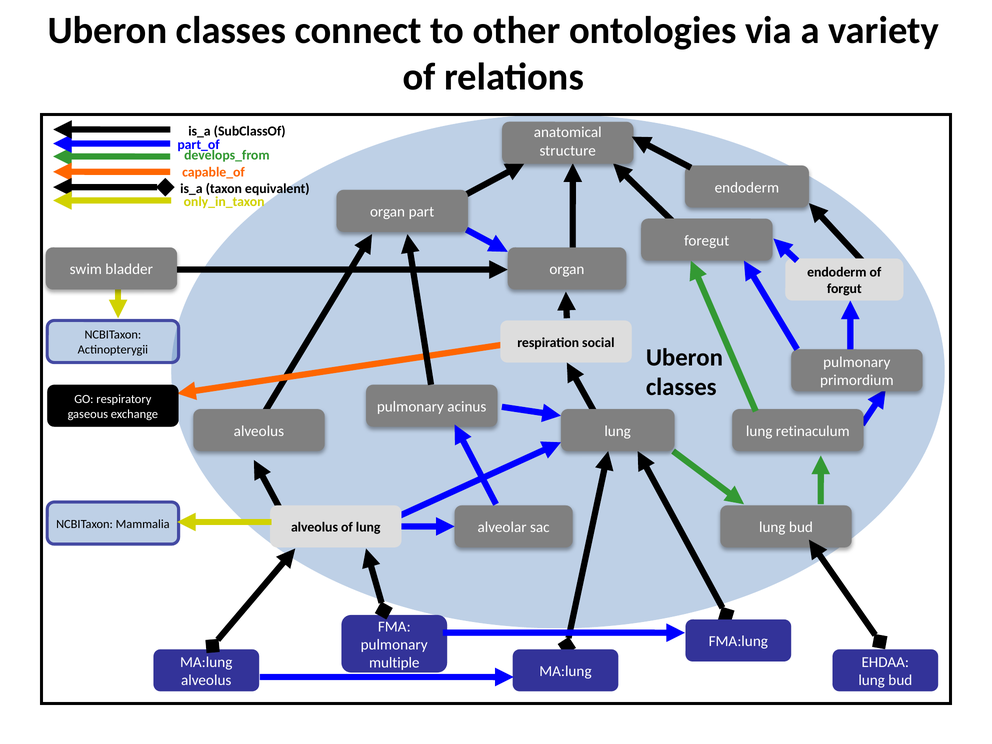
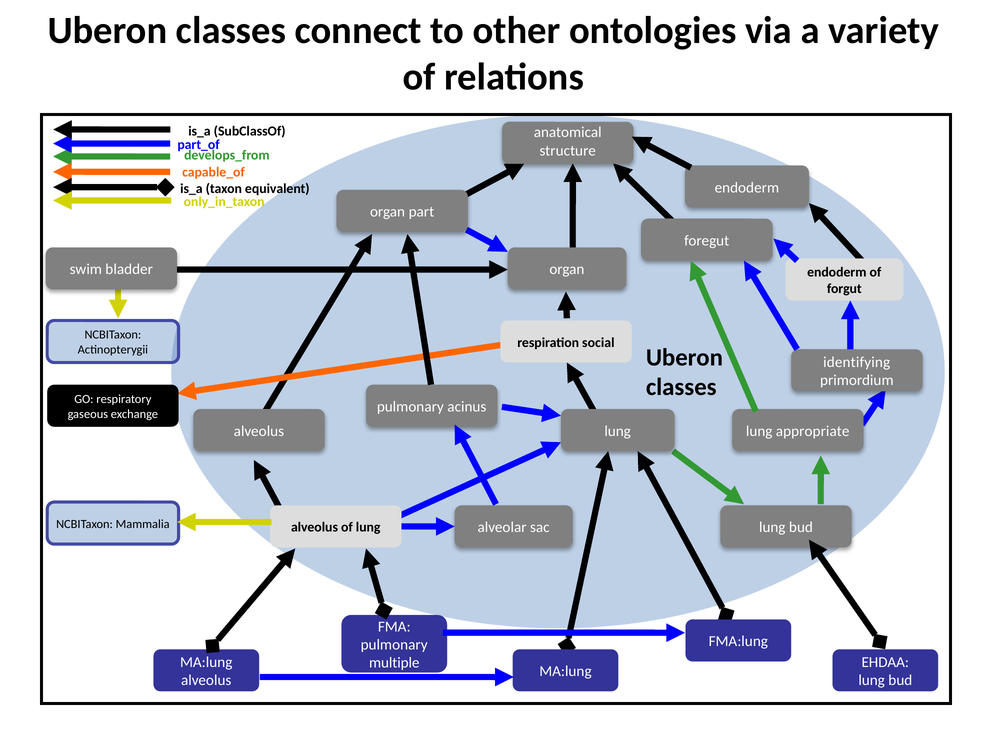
pulmonary: pulmonary -> identifying (857, 362)
retinaculum: retinaculum -> appropriate (813, 431)
